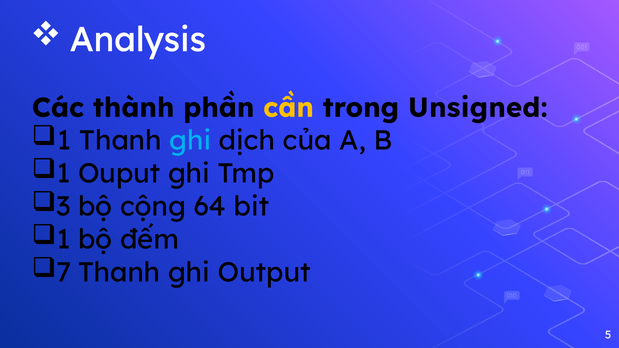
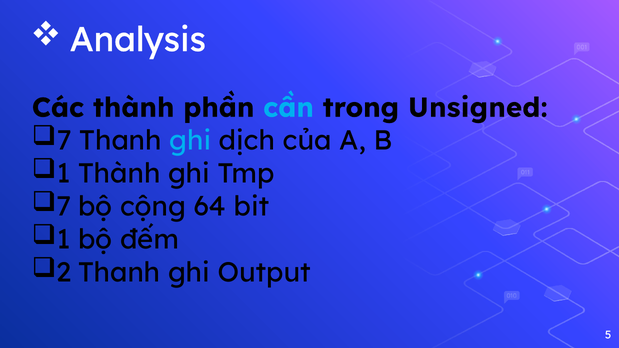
cần colour: yellow -> light blue (289, 108)
1: 1 -> 7 (64, 141)
1 Ouput: Ouput -> Thành (119, 174)
3: 3 -> 7 (64, 207)
7: 7 -> 2 (64, 273)
